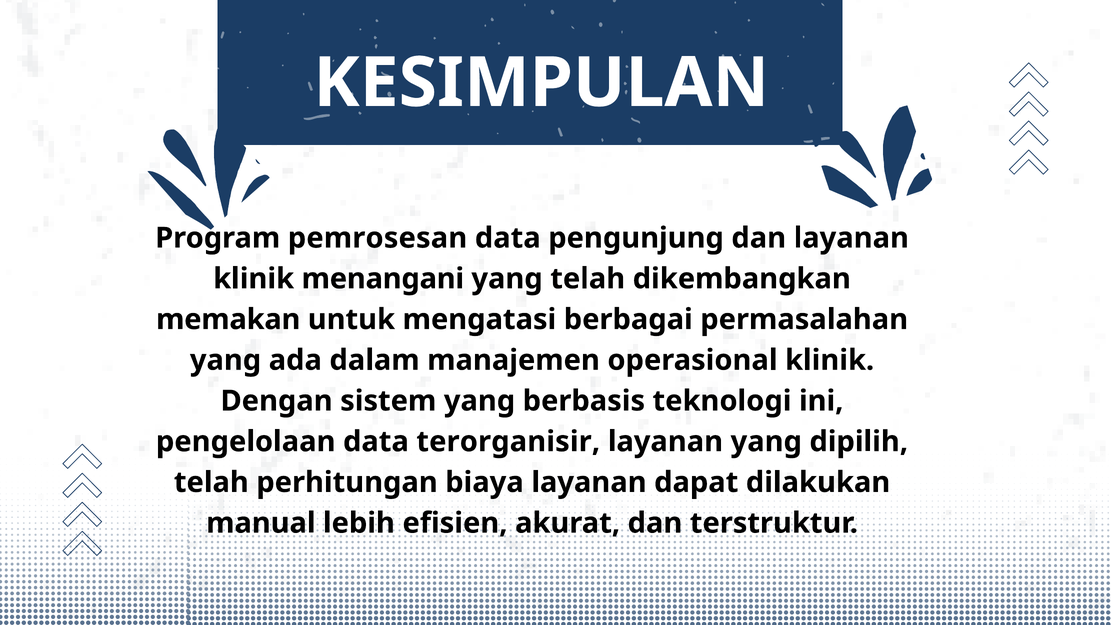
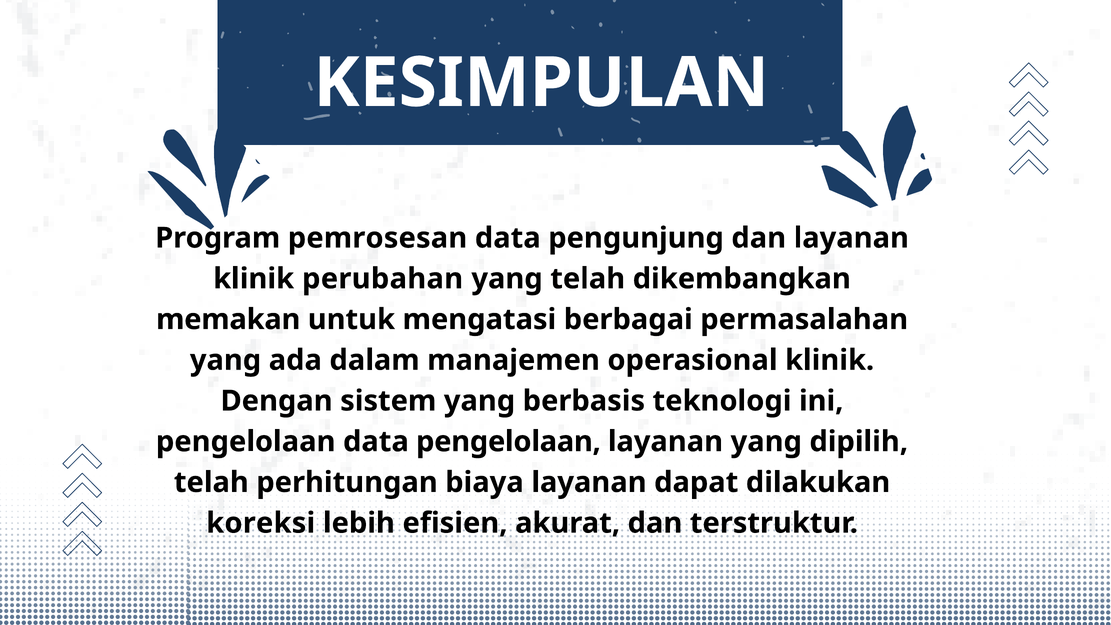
menangani: menangani -> perubahan (383, 279)
data terorganisir: terorganisir -> pengelolaan (508, 442)
manual: manual -> koreksi (261, 523)
